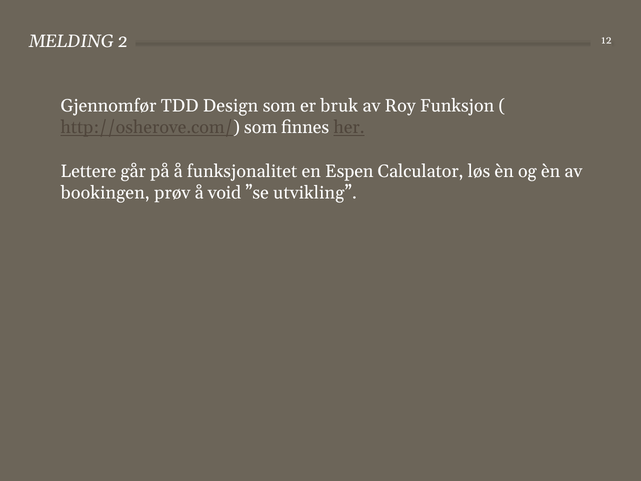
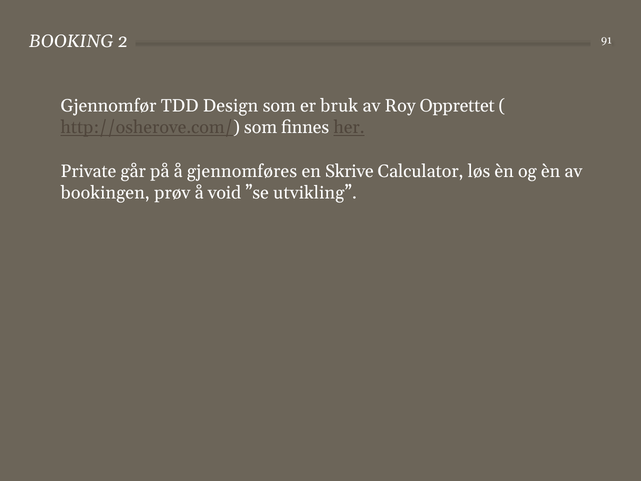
MELDING: MELDING -> BOOKING (71, 41)
12: 12 -> 91 (606, 40)
Funksjon: Funksjon -> Opprettet (457, 106)
Lettere: Lettere -> Private (88, 171)
funksjonalitet: funksjonalitet -> gjennomføres (242, 171)
Espen: Espen -> Skrive (349, 171)
